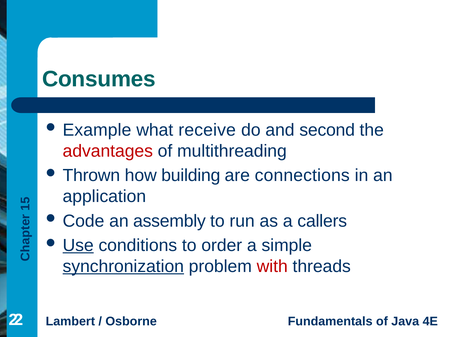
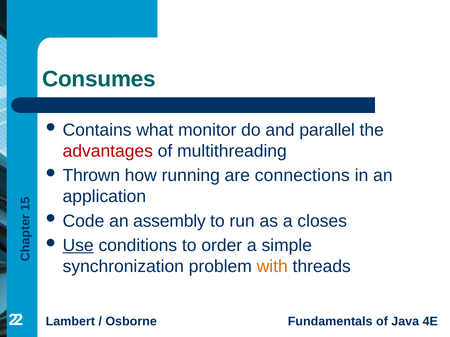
Example: Example -> Contains (97, 130)
receive: receive -> monitor (207, 130)
second: second -> parallel (327, 130)
building: building -> running (191, 176)
callers: callers -> closes (322, 221)
synchronization underline: present -> none (123, 267)
with colour: red -> orange (272, 267)
